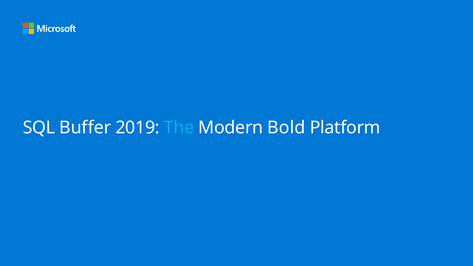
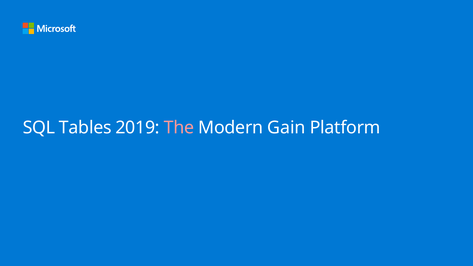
Buffer: Buffer -> Tables (85, 128)
The colour: light blue -> pink (179, 128)
Bold: Bold -> Gain (286, 128)
